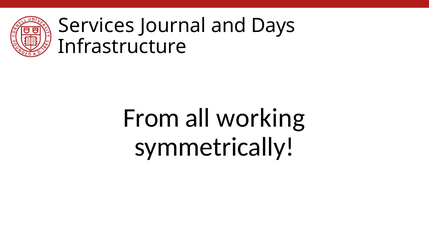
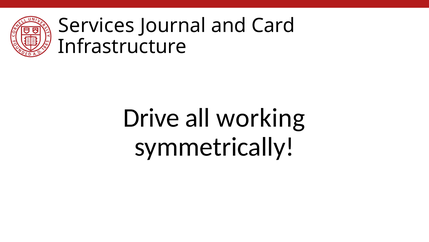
Days: Days -> Card (273, 25)
From: From -> Drive (151, 118)
